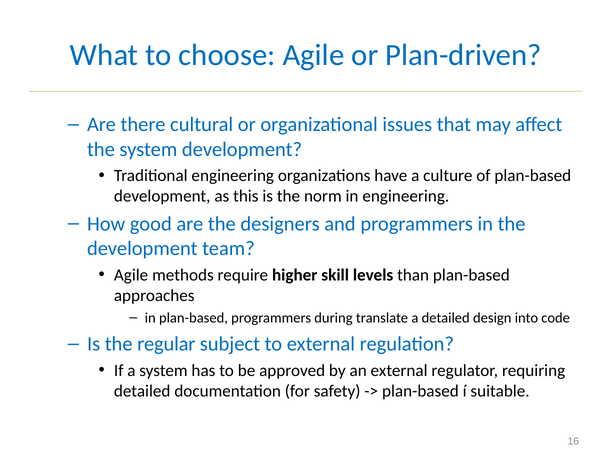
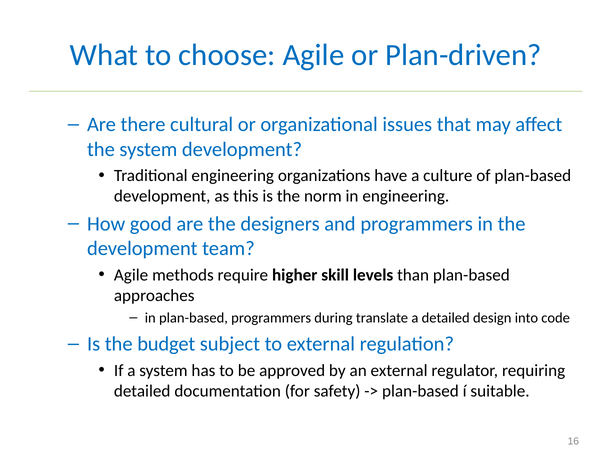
regular: regular -> budget (166, 344)
